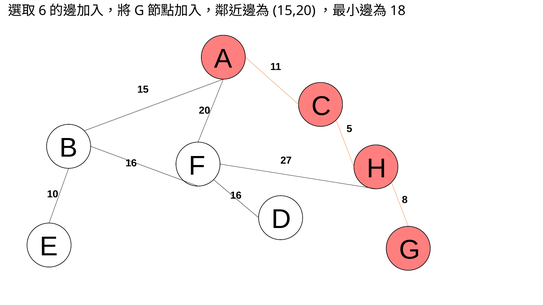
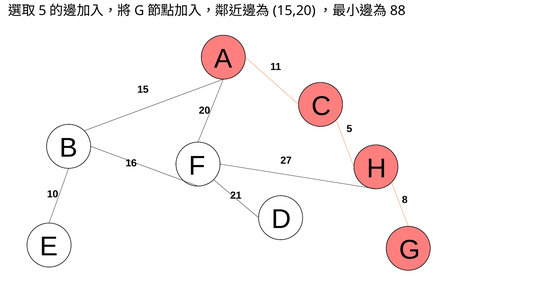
6: 6 -> 5 (42, 11)
18: 18 -> 88 (398, 11)
10 16: 16 -> 21 (236, 196)
